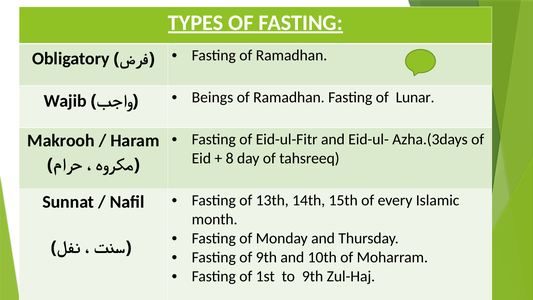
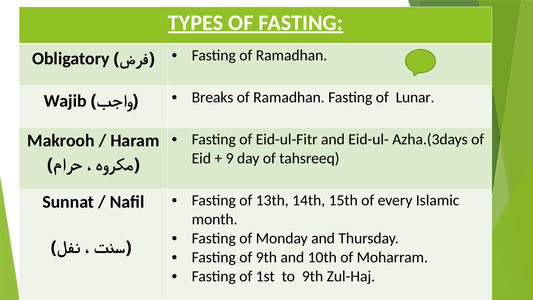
Beings: Beings -> Breaks (213, 97)
8: 8 -> 9 (230, 158)
